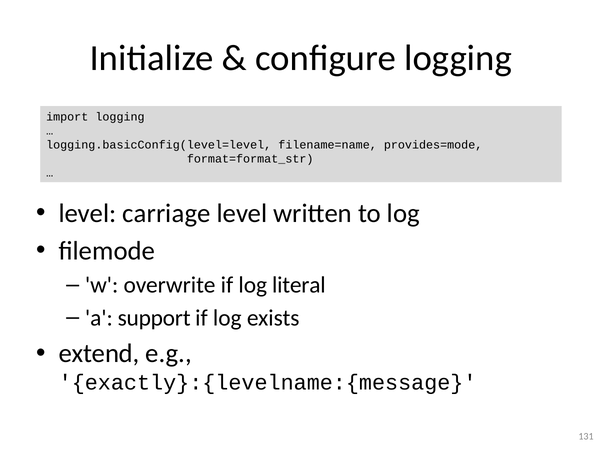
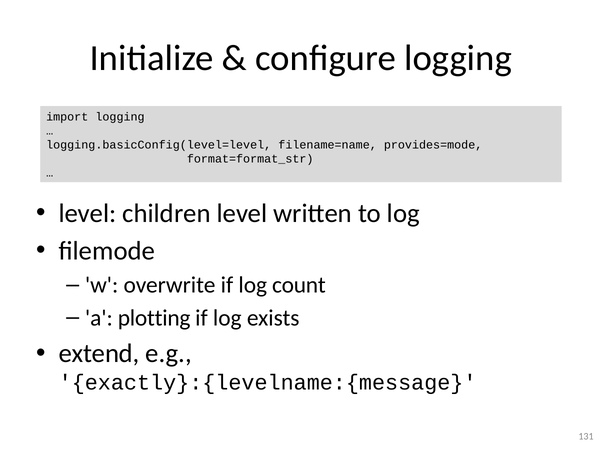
carriage: carriage -> children (167, 214)
literal: literal -> count (299, 286)
support: support -> plotting (154, 318)
